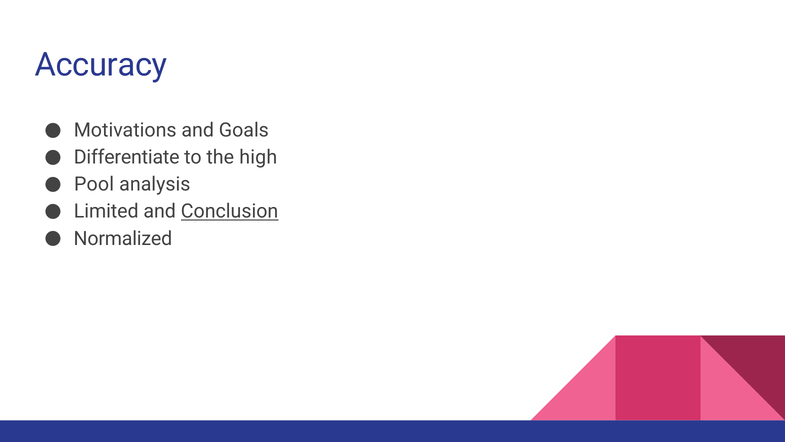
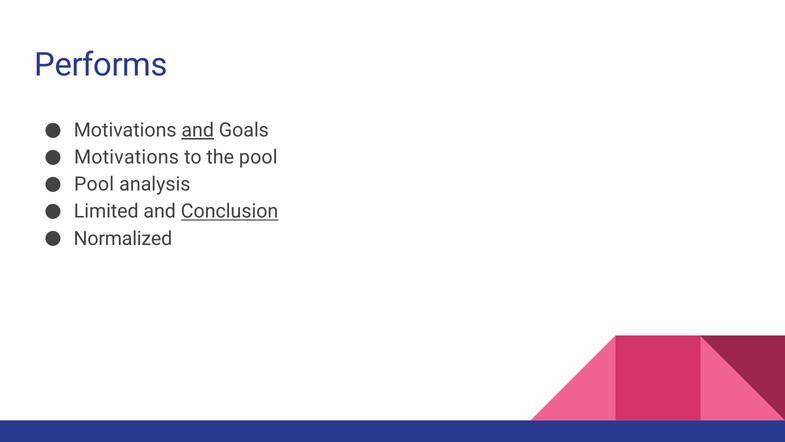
Accuracy: Accuracy -> Performs (101, 65)
and underline: none -> present (198, 130)
Differentiate: Differentiate -> Motivations (126, 157)
the high: high -> pool (258, 157)
